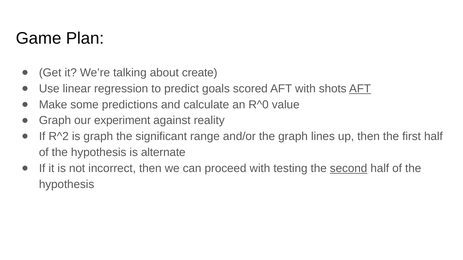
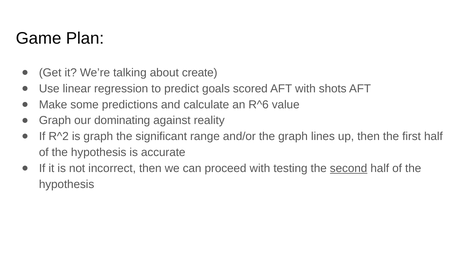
AFT underline: present -> none (360, 89)
R^0: R^0 -> R^6 (259, 105)
experiment: experiment -> dominating (122, 121)
alternate: alternate -> accurate (163, 153)
